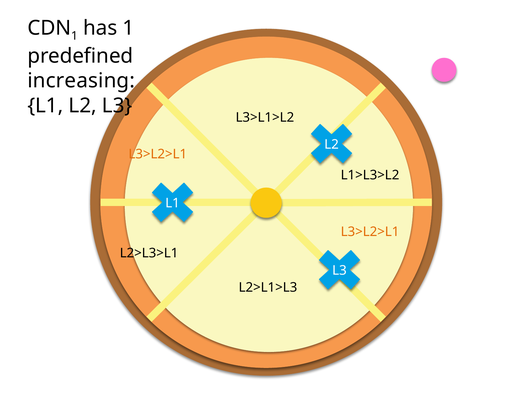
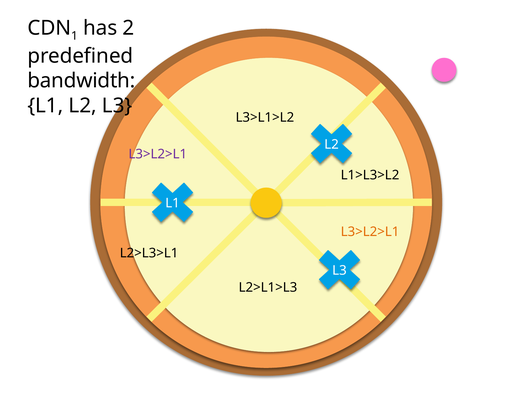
has 1: 1 -> 2 (129, 28)
increasing: increasing -> bandwidth (81, 81)
L3>L2>L1 colour: orange -> purple (158, 154)
